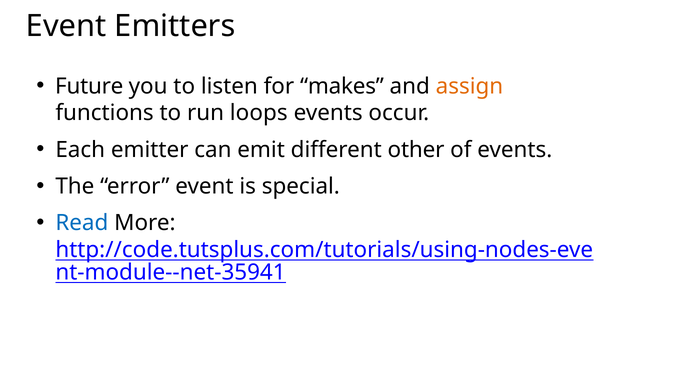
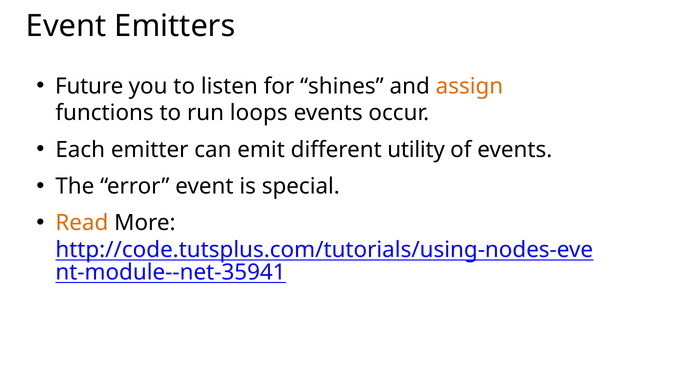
makes: makes -> shines (342, 86)
other: other -> utility (416, 150)
Read colour: blue -> orange (82, 223)
